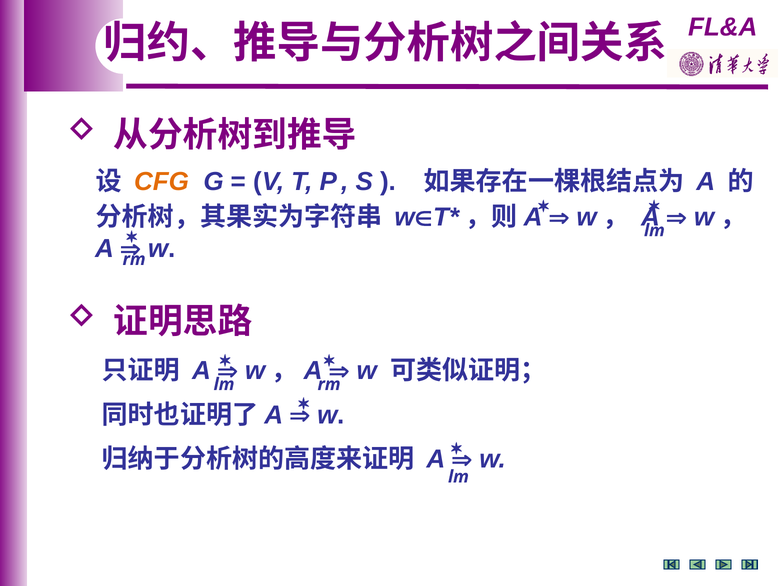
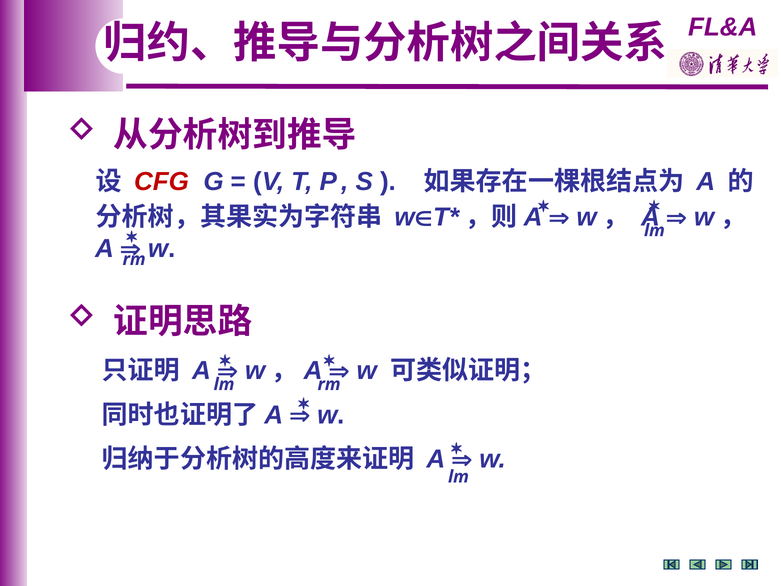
CFG colour: orange -> red (162, 182)
